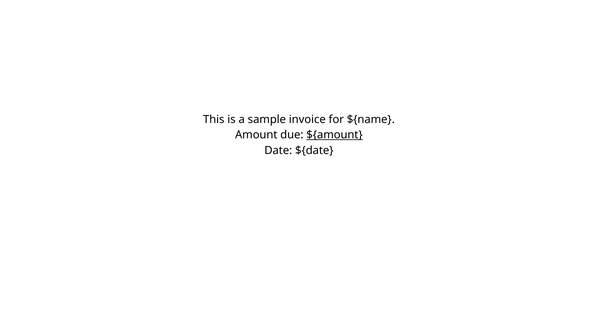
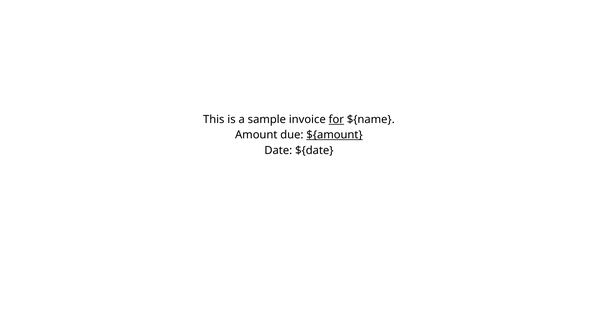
for underline: none -> present (336, 120)
